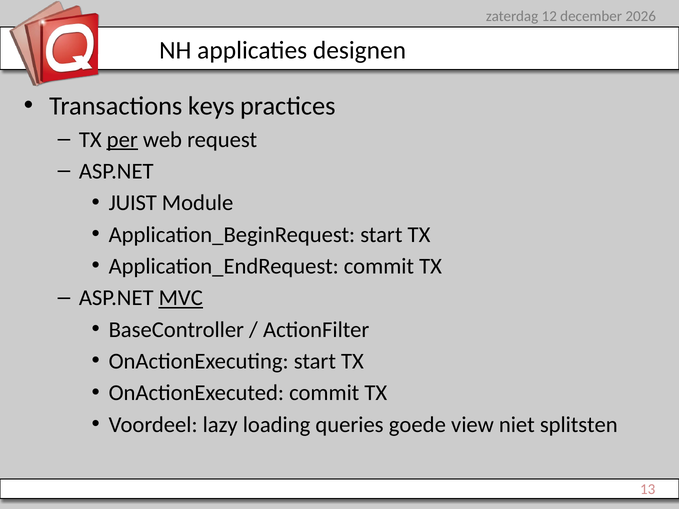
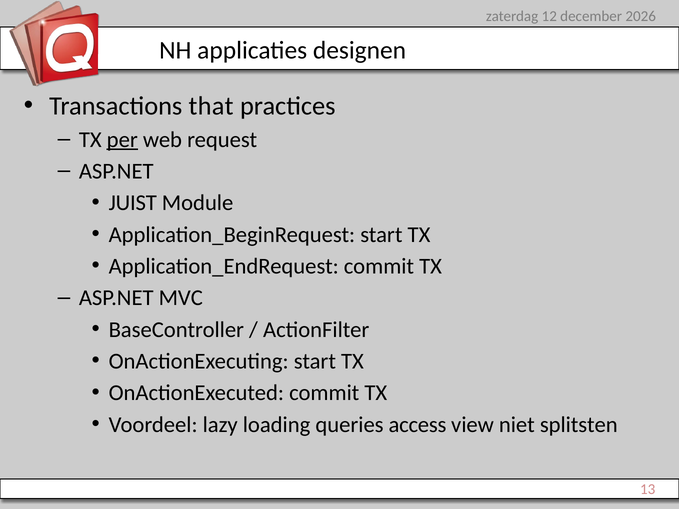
keys: keys -> that (211, 106)
MVC underline: present -> none (181, 298)
goede: goede -> access (417, 425)
